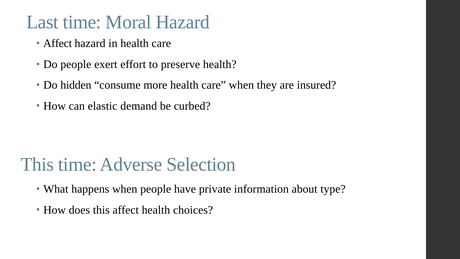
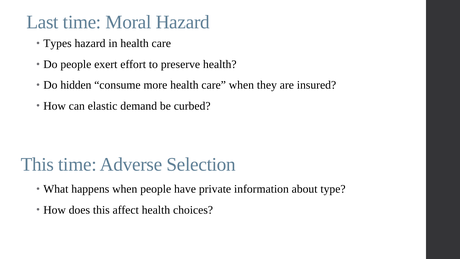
Affect: Affect -> Types (58, 43)
